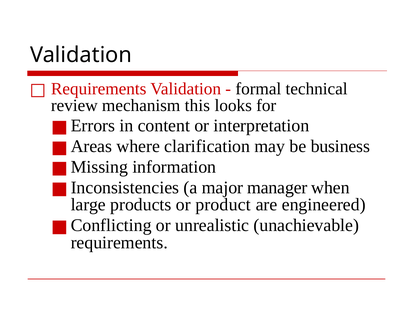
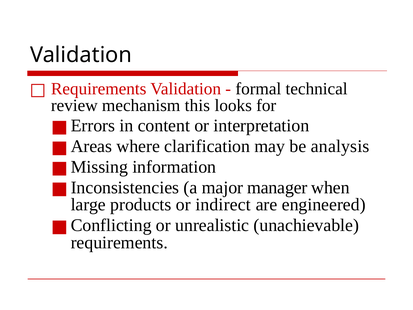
business: business -> analysis (340, 146)
product: product -> indirect (223, 205)
